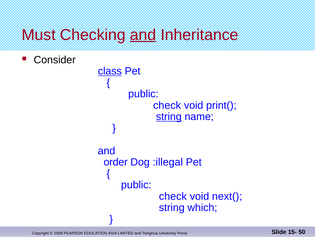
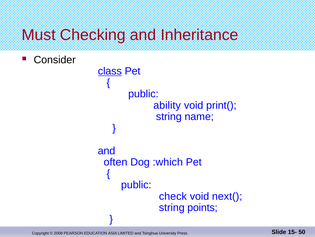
and underline: present -> none (143, 35)
check: check -> ability (167, 105)
string underline: present -> none (169, 116)
order: order -> often (116, 162)
:illegal: :illegal -> :which (168, 162)
which: which -> points (202, 207)
